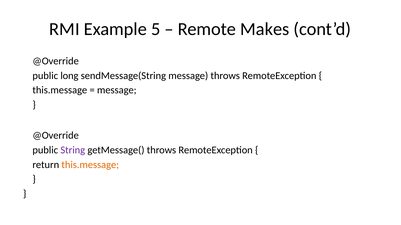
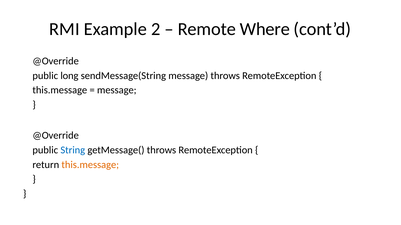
5: 5 -> 2 (156, 29)
Makes: Makes -> Where (265, 29)
String colour: purple -> blue (73, 150)
